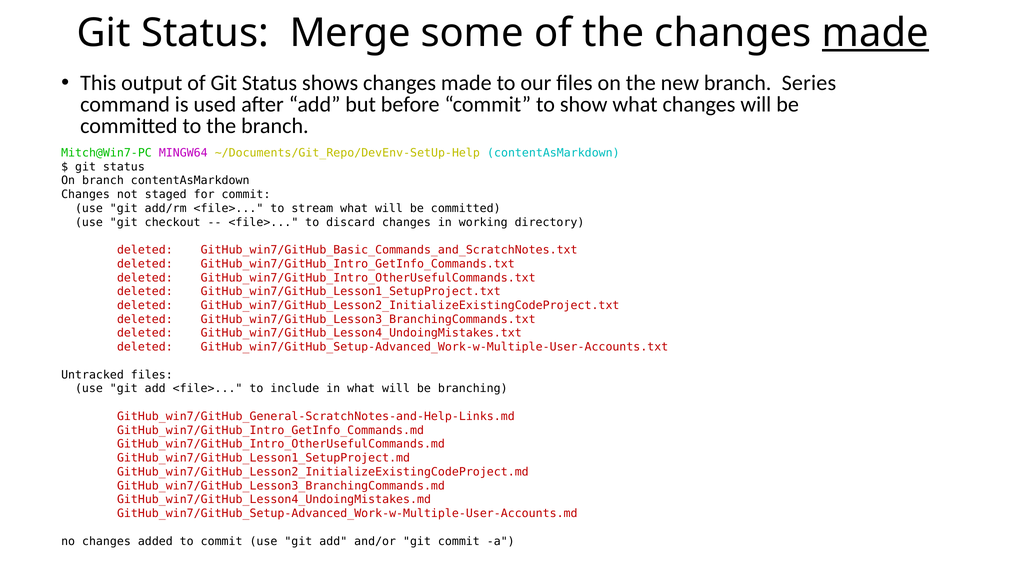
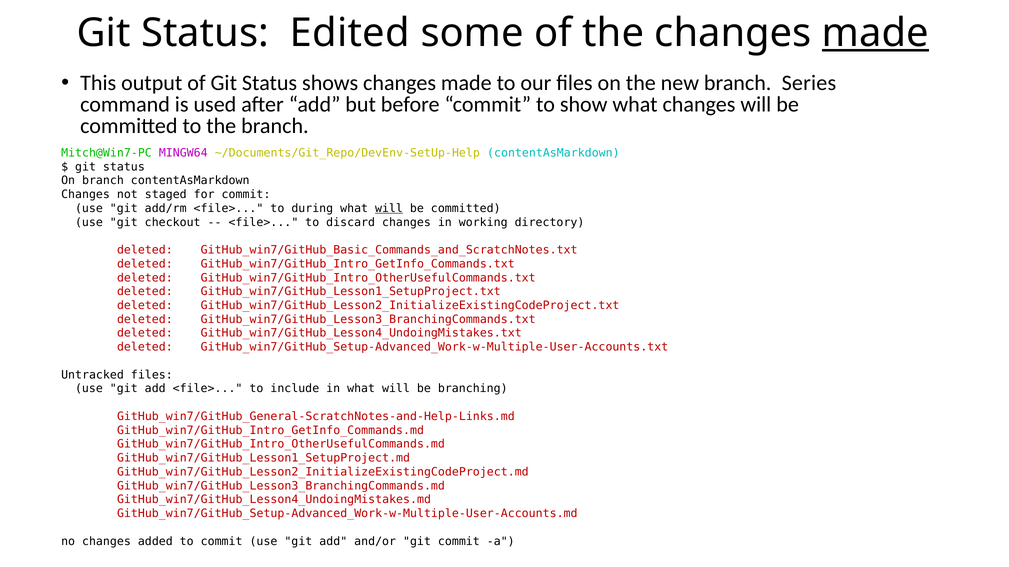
Merge: Merge -> Edited (350, 33)
stream: stream -> during (312, 209)
will underline: none -> present (389, 209)
